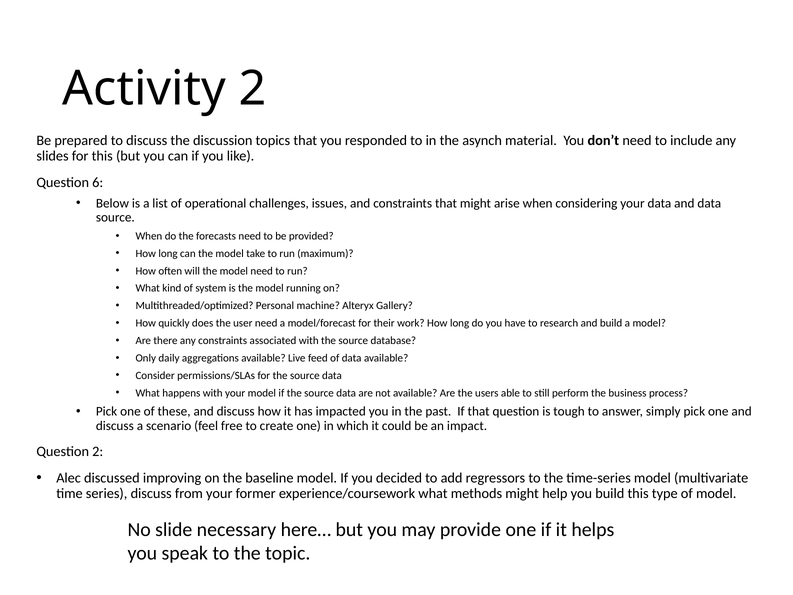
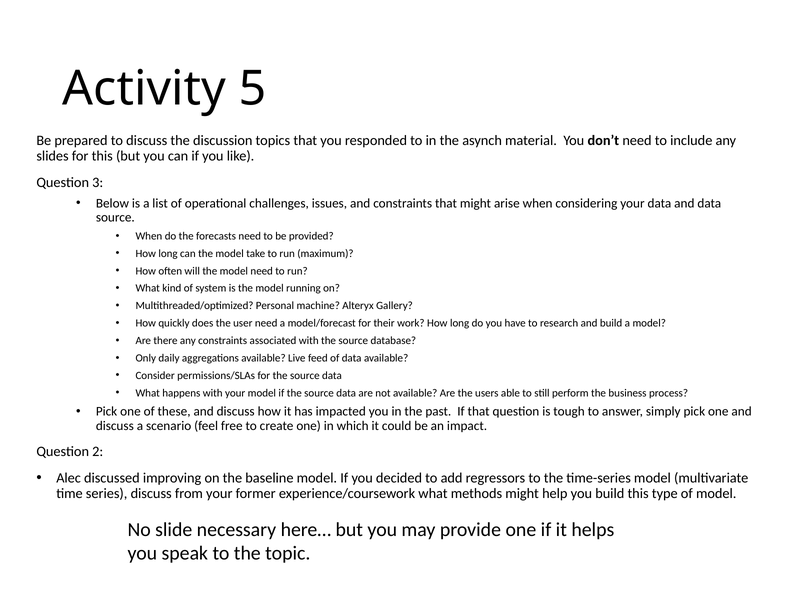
Activity 2: 2 -> 5 (252, 89)
6: 6 -> 3 (98, 183)
